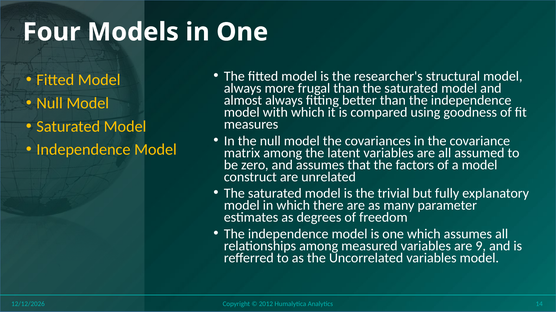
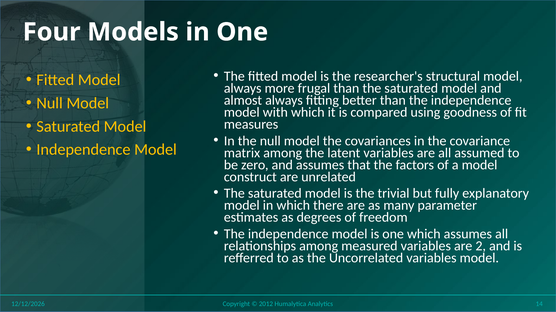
9: 9 -> 2 (481, 247)
